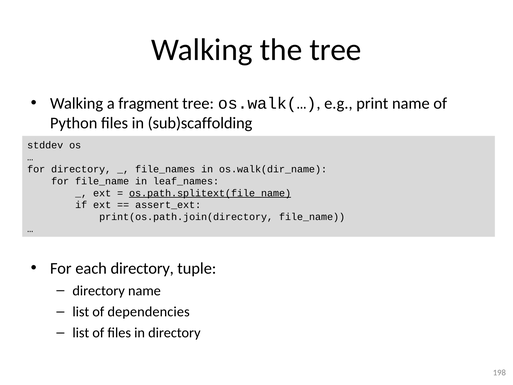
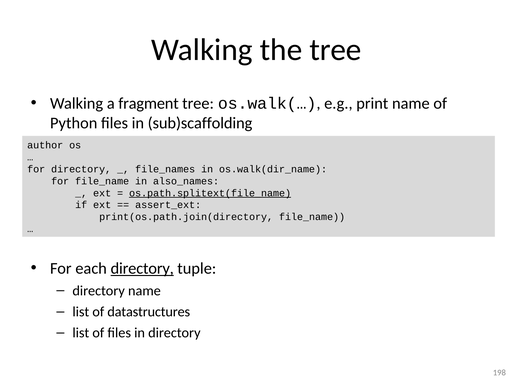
stddev: stddev -> author (45, 145)
leaf_names: leaf_names -> also_names (186, 181)
directory underline: none -> present (142, 268)
dependencies: dependencies -> datastructures (149, 312)
